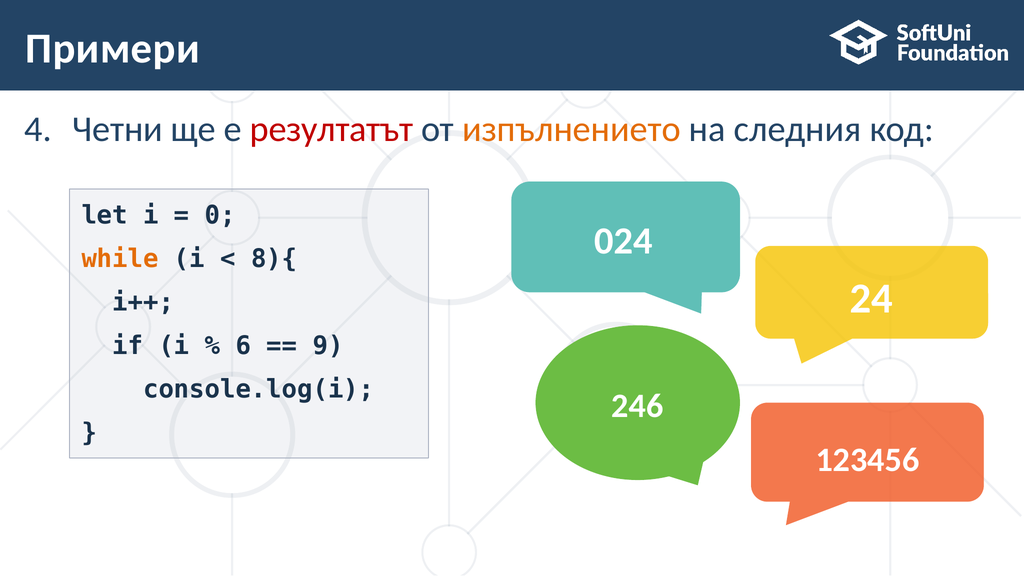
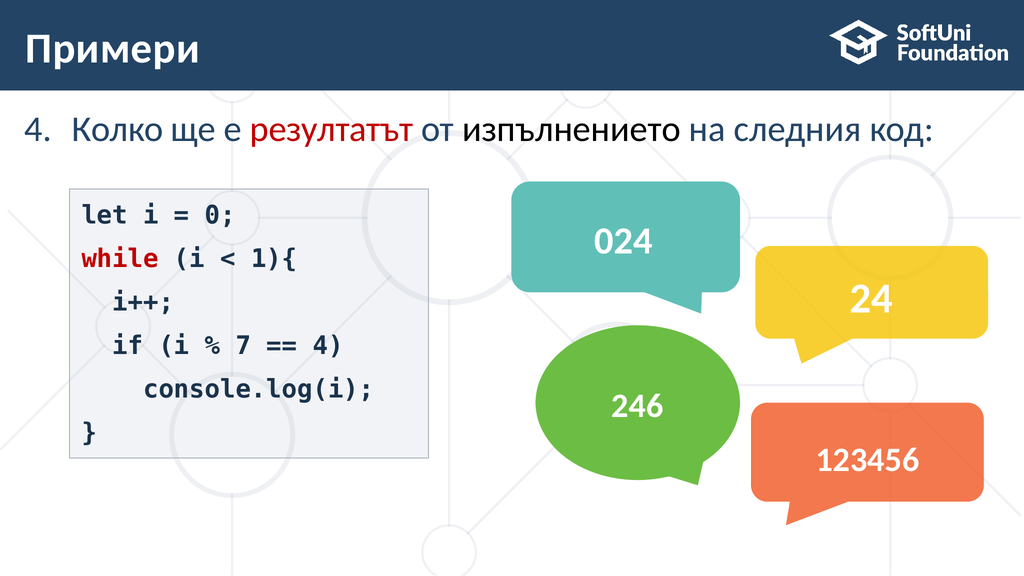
Четни: Четни -> Колко (118, 129)
изпълнението colour: orange -> black (571, 129)
while colour: orange -> red (120, 259)
8){: 8){ -> 1){ (274, 259)
6: 6 -> 7 (243, 346)
9: 9 -> 4 (328, 346)
